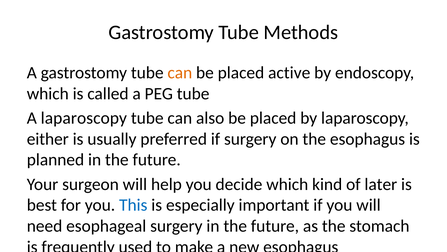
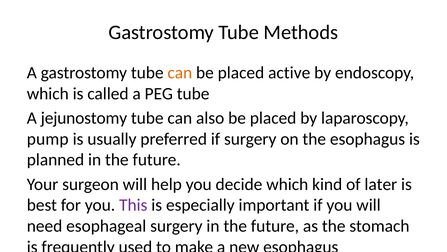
A laparoscopy: laparoscopy -> jejunostomy (84, 118)
either: either -> pump (48, 139)
This colour: blue -> purple (133, 205)
